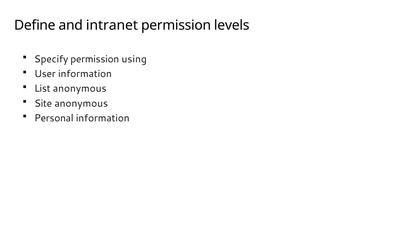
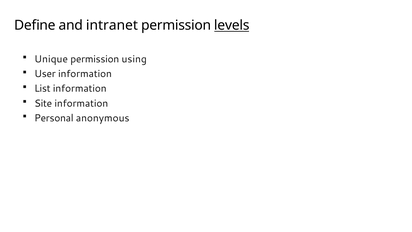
levels underline: none -> present (232, 25)
Specify: Specify -> Unique (51, 59)
List anonymous: anonymous -> information (80, 89)
Site anonymous: anonymous -> information (81, 103)
Personal information: information -> anonymous (103, 118)
